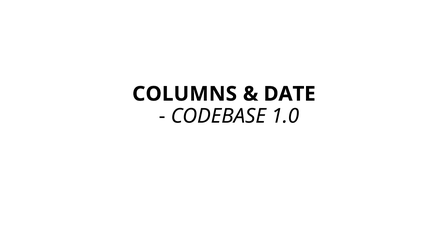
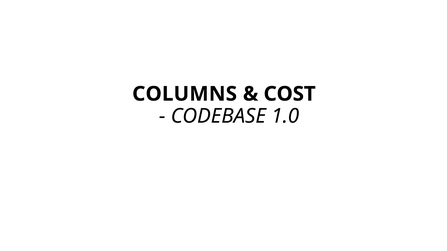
DATE: DATE -> COST (290, 94)
